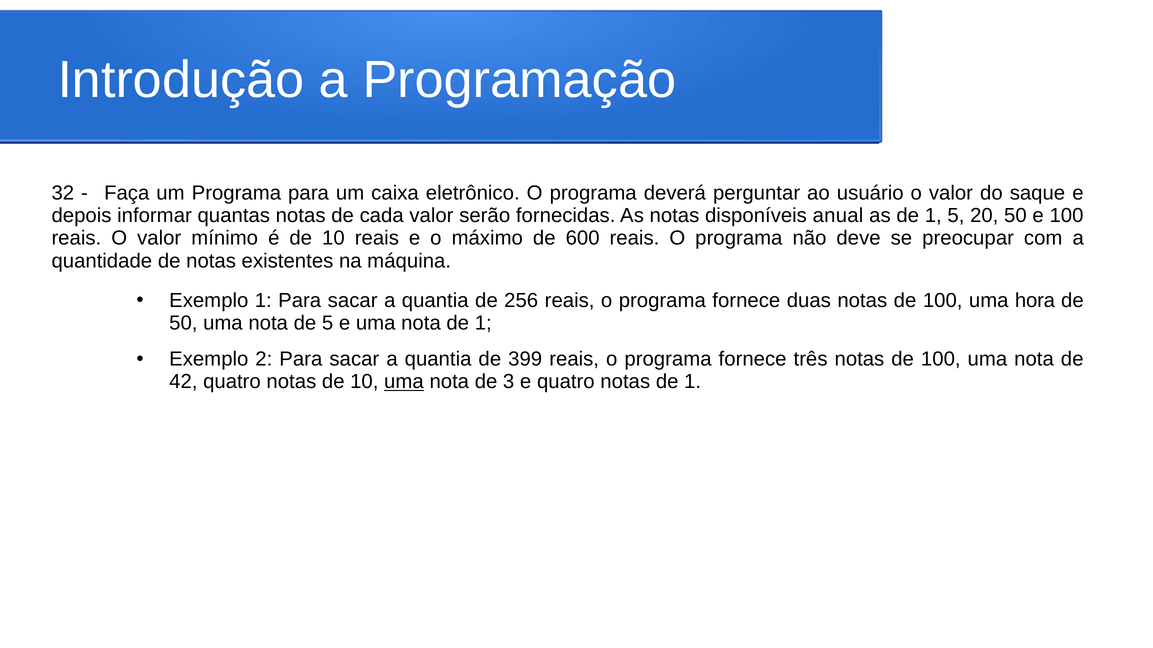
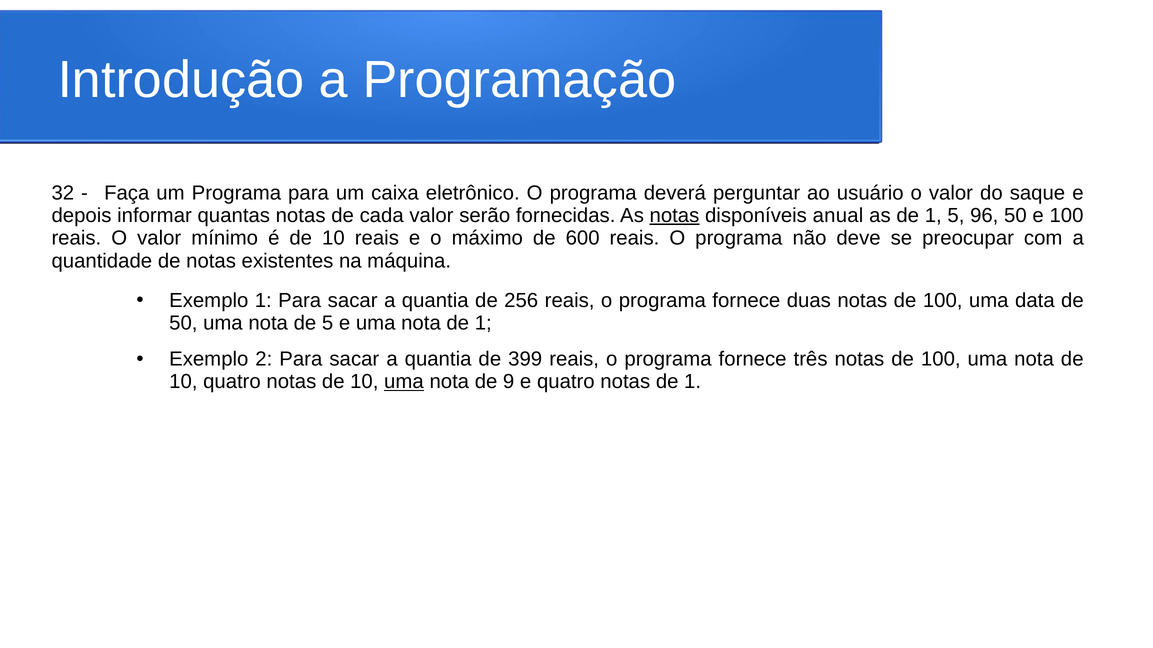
notas underline: none -> present (674, 216)
20: 20 -> 96 (984, 216)
hora: hora -> data (1035, 301)
42: 42 -> 10 (183, 382)
3: 3 -> 9 (509, 382)
